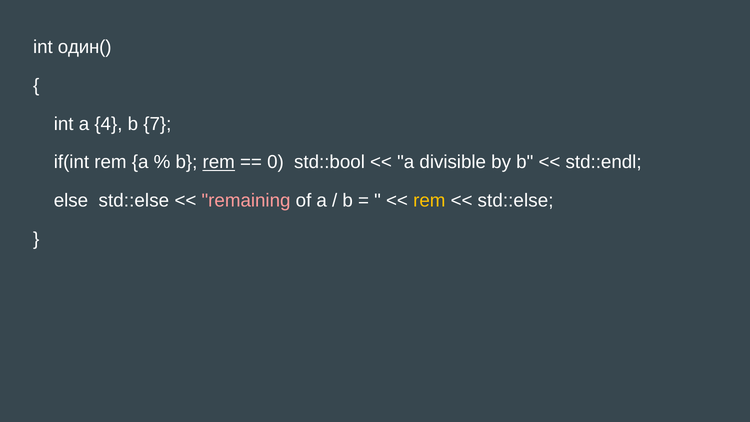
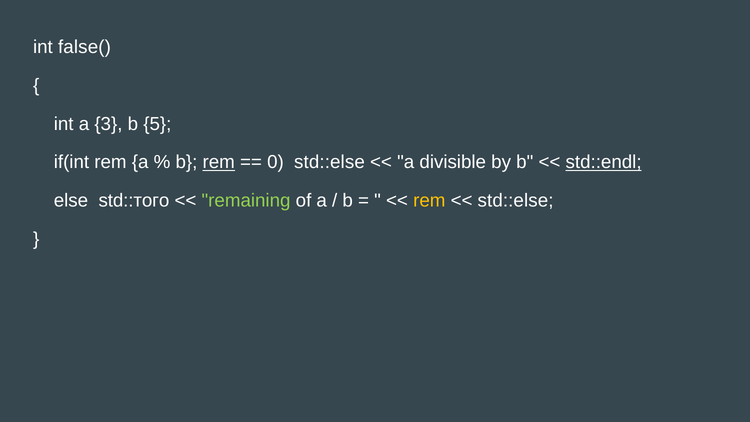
один(: один( -> false( (84, 47)
4: 4 -> 3 (108, 124)
7: 7 -> 5 (157, 124)
0 std::bool: std::bool -> std::else (329, 162)
std::endl underline: none -> present (604, 162)
else std::else: std::else -> std::того (134, 201)
remaining colour: pink -> light green (246, 201)
